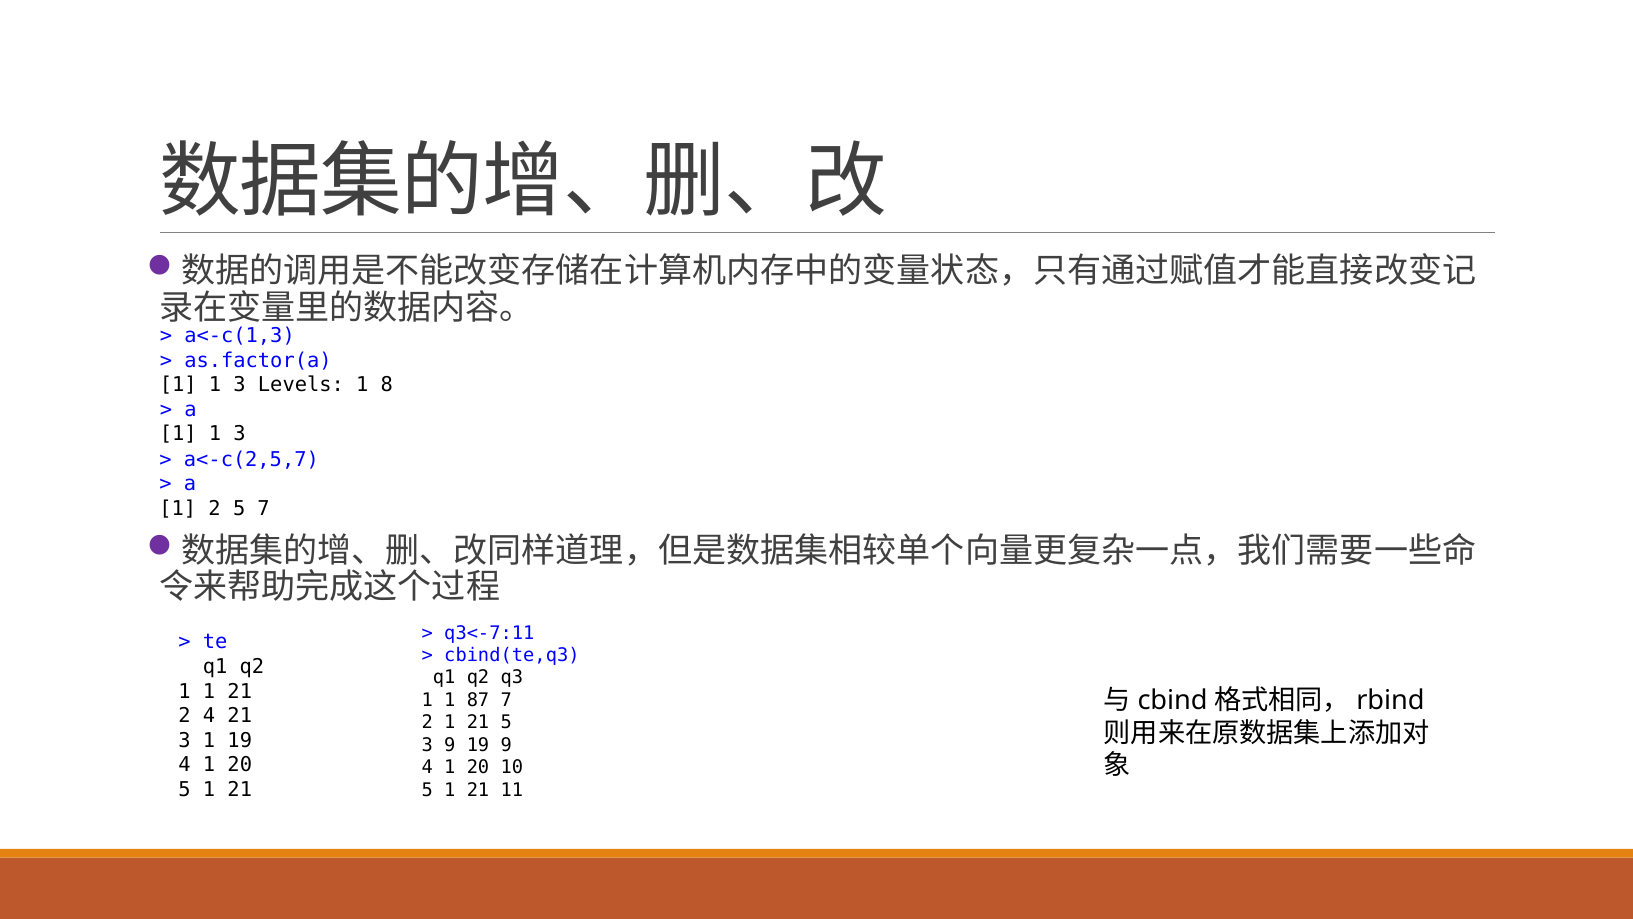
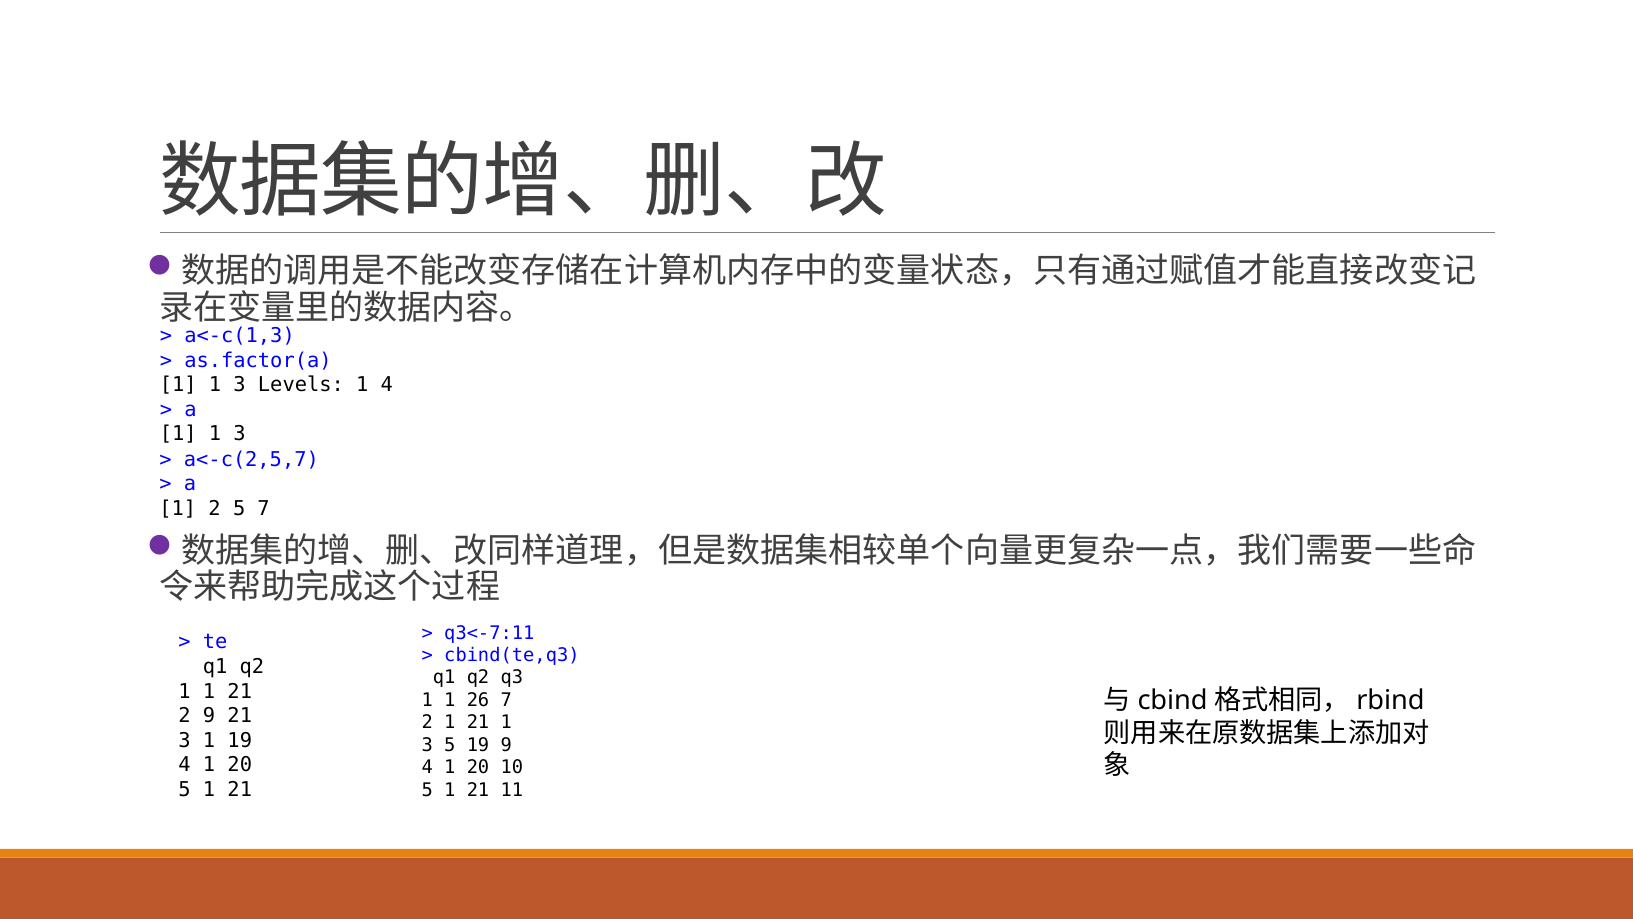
1 8: 8 -> 4 (387, 385)
87: 87 -> 26 (478, 700)
2 4: 4 -> 9 (209, 715)
21 5: 5 -> 1 (506, 722)
3 9: 9 -> 5 (450, 745)
